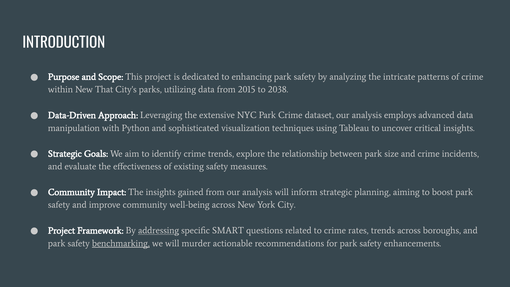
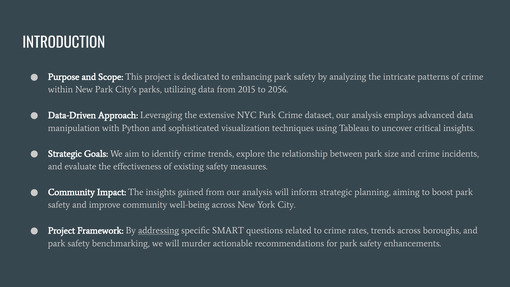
New That: That -> Park (104, 90)
2038: 2038 -> 2056 (278, 90)
benchmarking underline: present -> none (121, 243)
